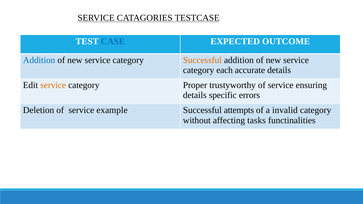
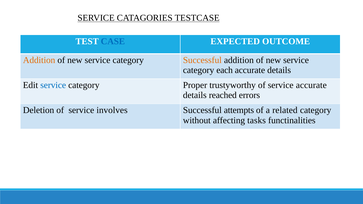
Addition colour: blue -> orange (39, 60)
service colour: orange -> blue (53, 85)
service ensuring: ensuring -> accurate (311, 85)
specific: specific -> reached (223, 95)
example: example -> involves (112, 110)
invalid: invalid -> related (285, 110)
